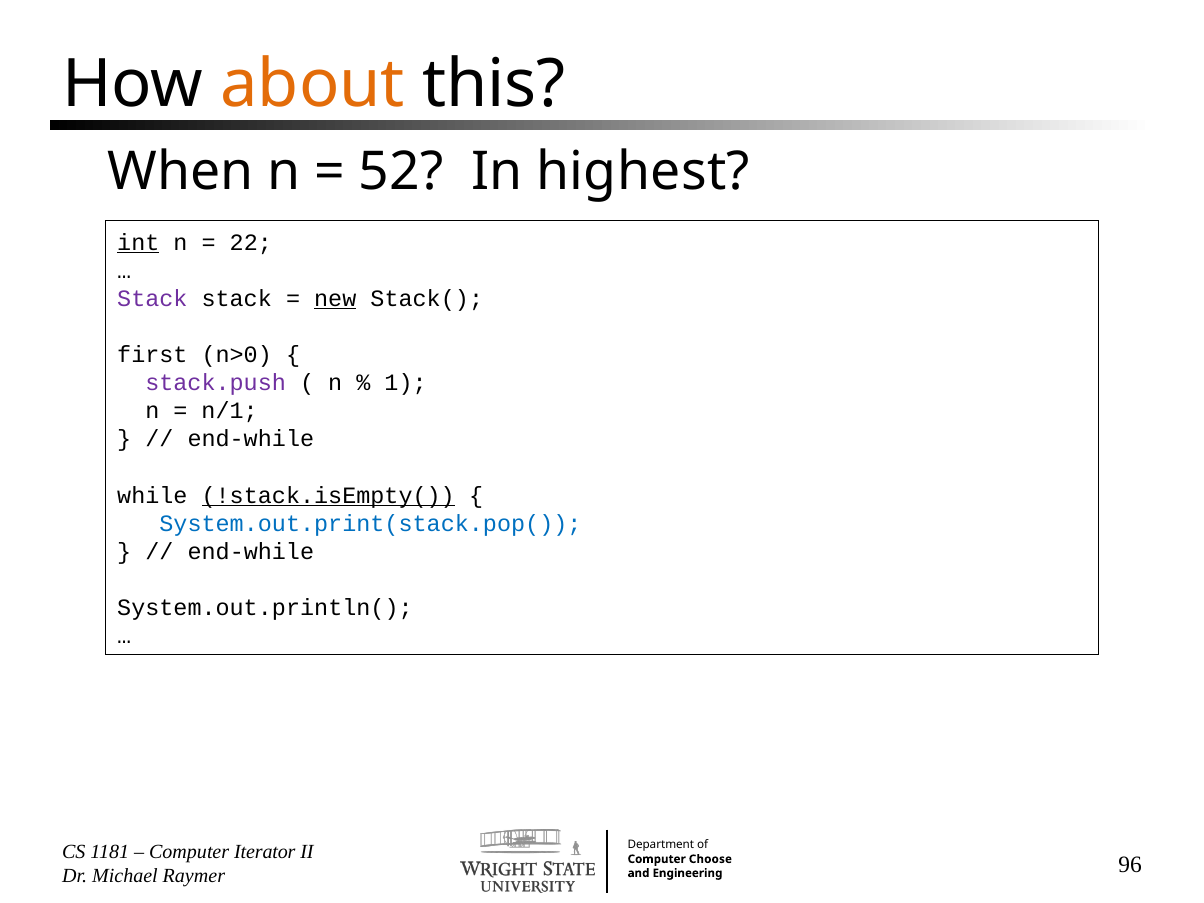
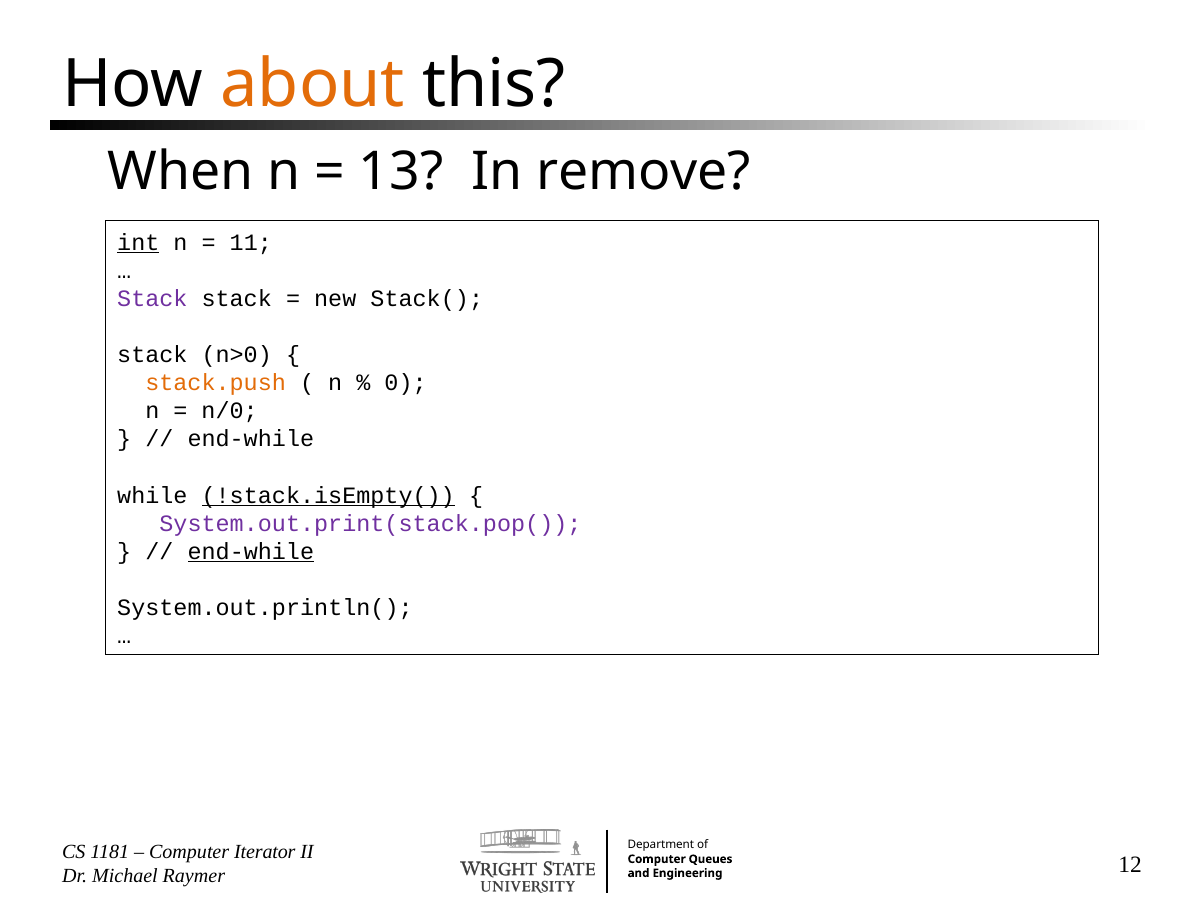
52: 52 -> 13 (401, 172)
highest: highest -> remove (643, 172)
22: 22 -> 11 (251, 242)
new underline: present -> none (335, 299)
first: first -> stack (152, 355)
stack.push colour: purple -> orange (216, 383)
1: 1 -> 0 (406, 383)
n/1: n/1 -> n/0 (230, 411)
System.out.print(stack.pop( colour: blue -> purple (370, 523)
end-while underline: none -> present (251, 552)
Choose: Choose -> Queues (710, 859)
96: 96 -> 12 (1130, 864)
